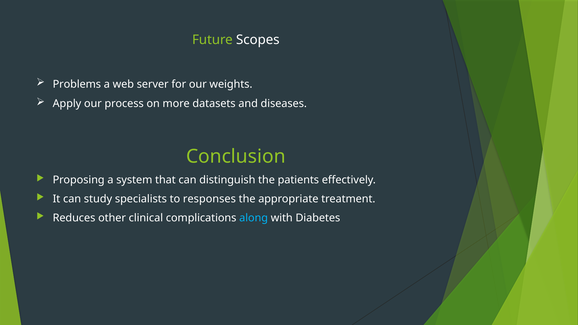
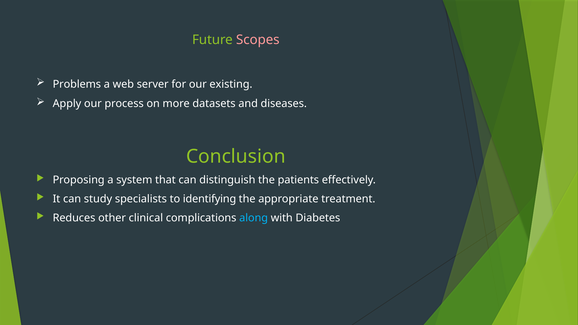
Scopes colour: white -> pink (258, 40)
weights: weights -> existing (231, 84)
responses: responses -> identifying (210, 199)
